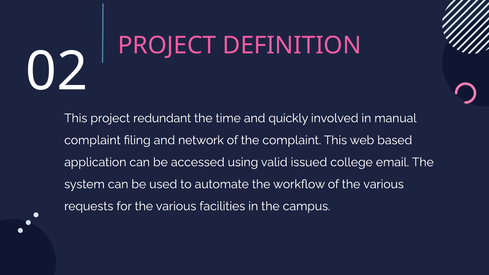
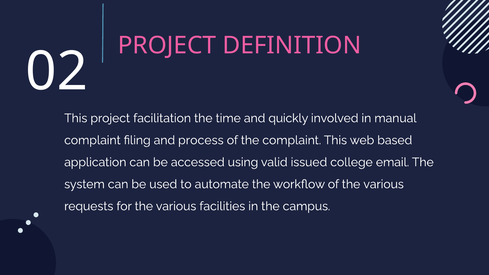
redundant: redundant -> facilitation (162, 118)
network: network -> process (201, 140)
